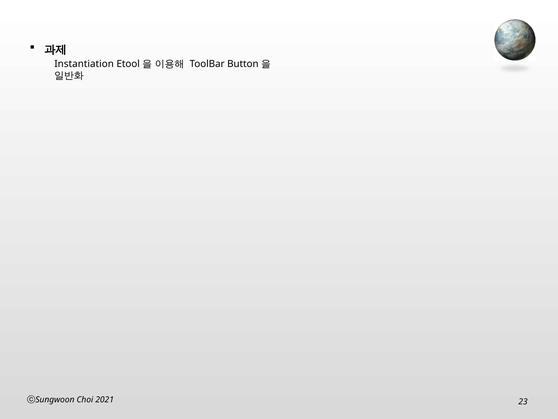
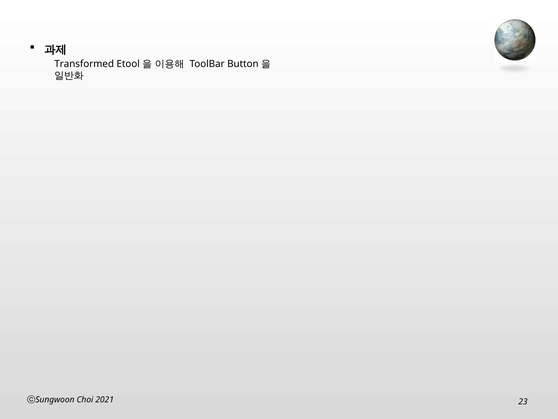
Instantiation: Instantiation -> Transformed (84, 64)
